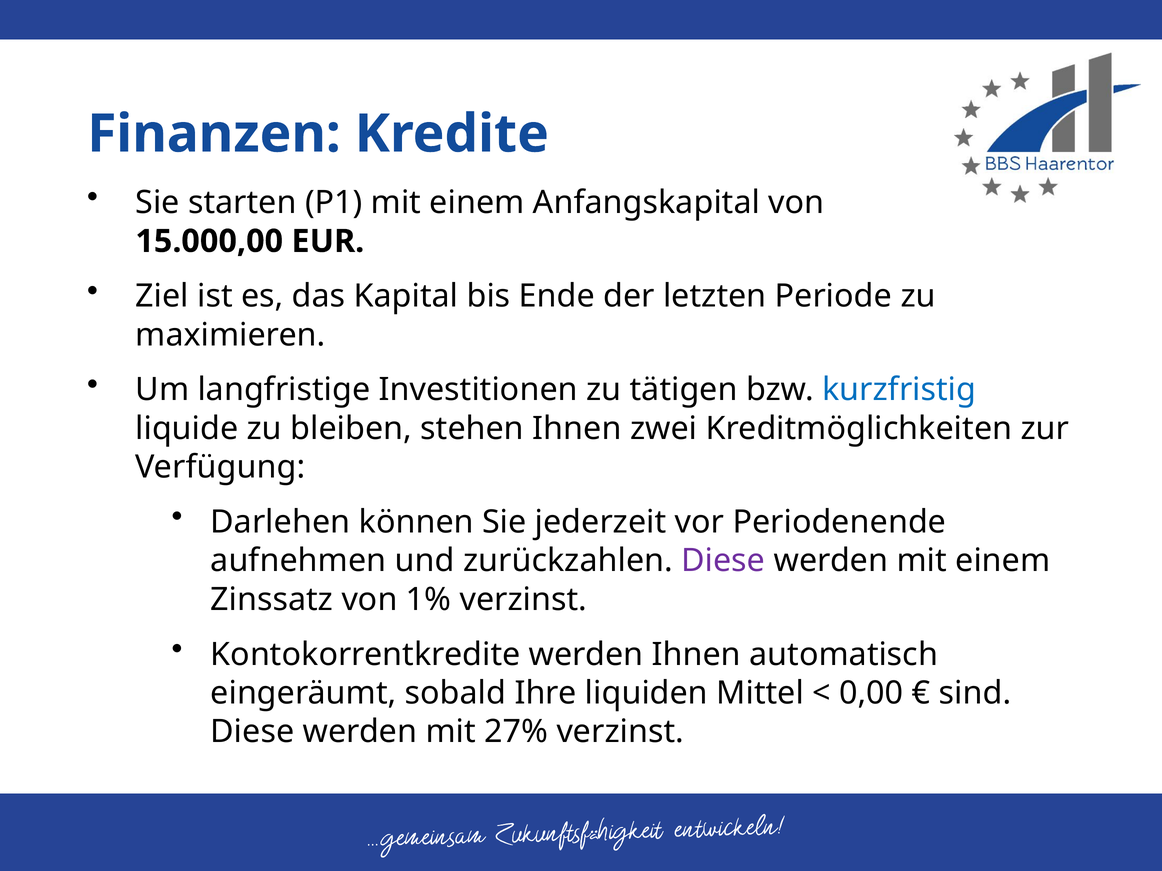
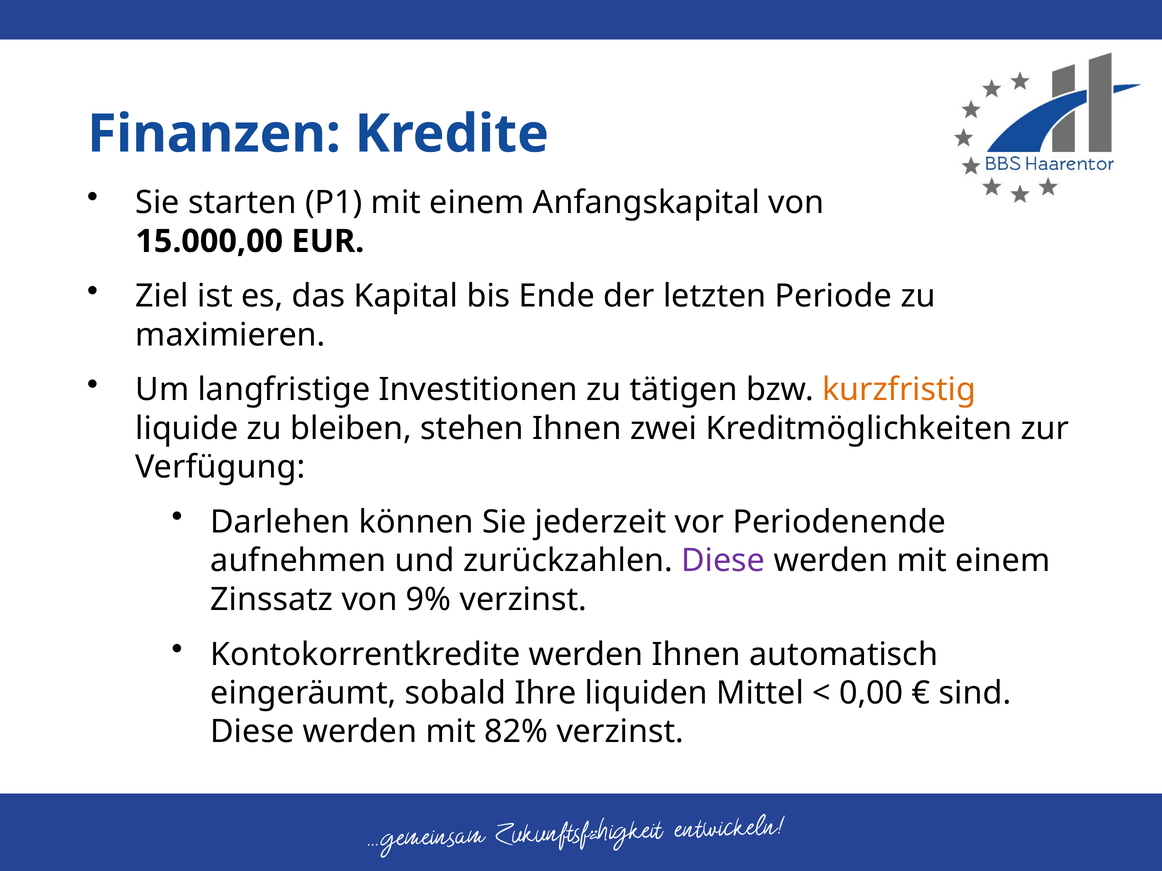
kurzfristig colour: blue -> orange (899, 390)
1%: 1% -> 9% (429, 600)
27%: 27% -> 82% (516, 732)
